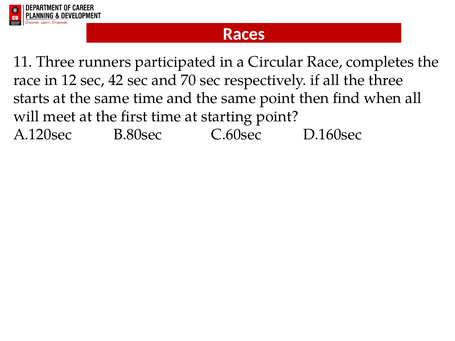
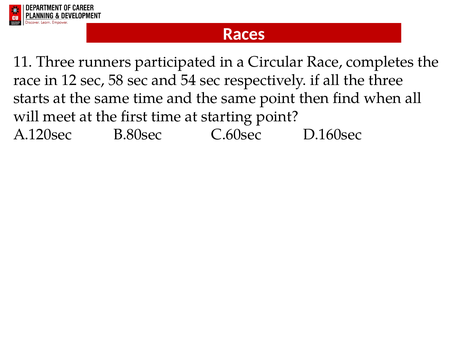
42: 42 -> 58 (116, 80)
70: 70 -> 54 (189, 80)
